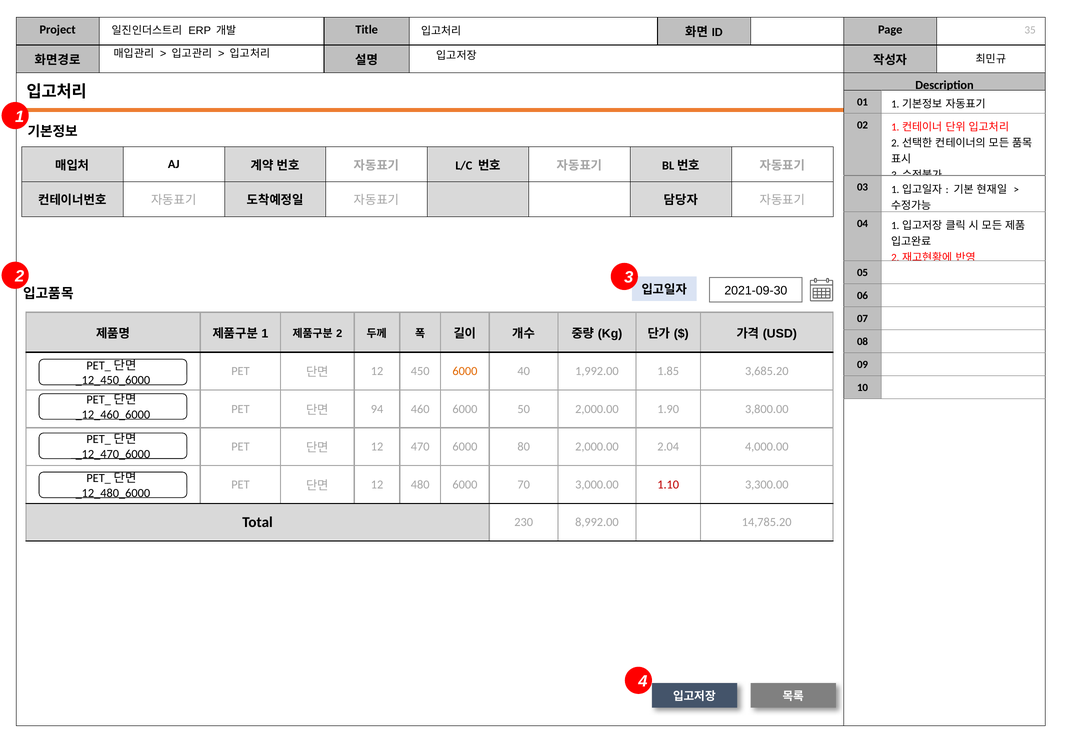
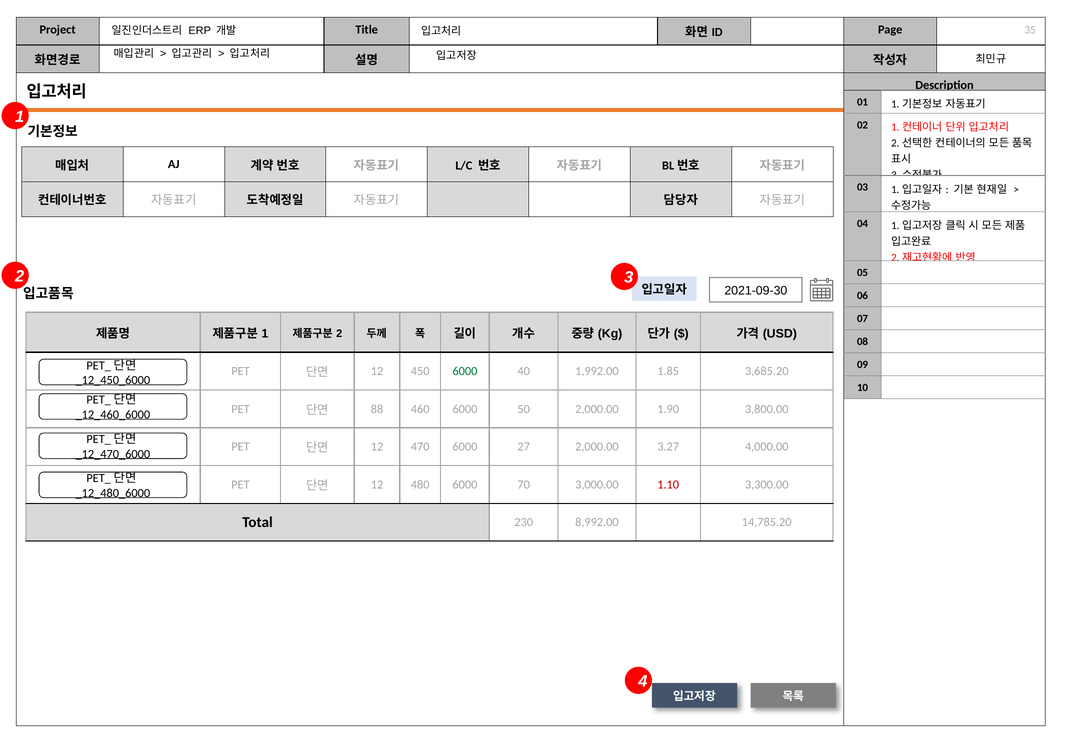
6000 colour: orange -> green (465, 371)
94: 94 -> 88 (377, 409)
80: 80 -> 27 (524, 447)
2.04: 2.04 -> 3.27 (668, 447)
